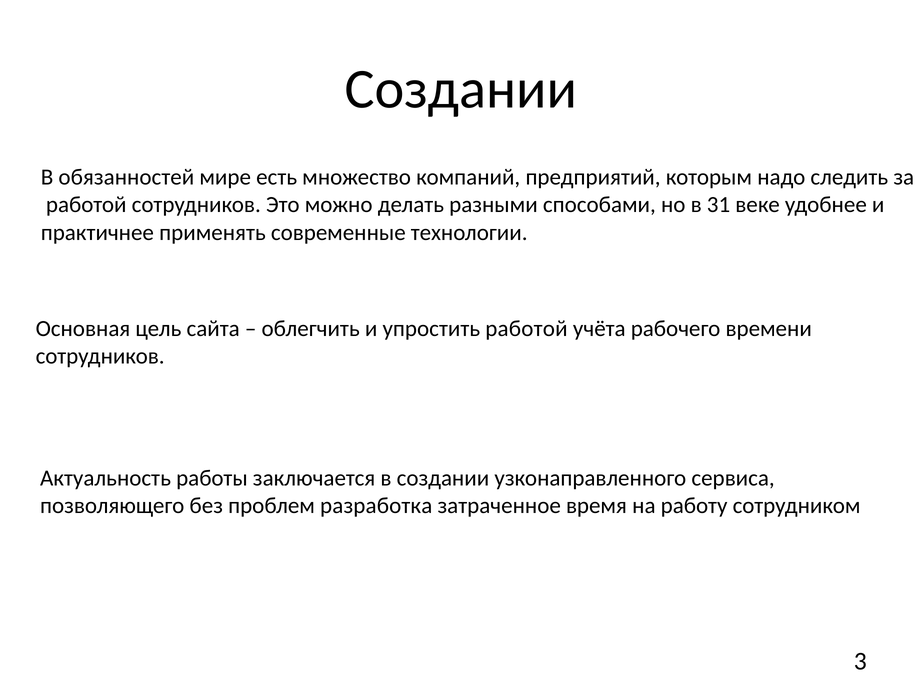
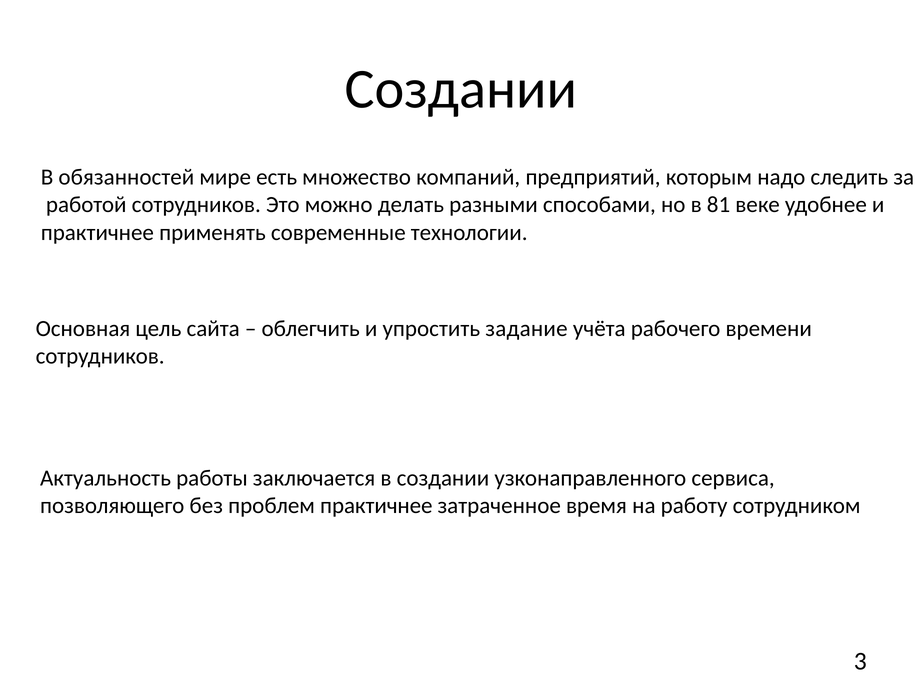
31: 31 -> 81 (718, 205)
упростить работой: работой -> задание (526, 328)
проблем разработка: разработка -> практичнее (376, 505)
